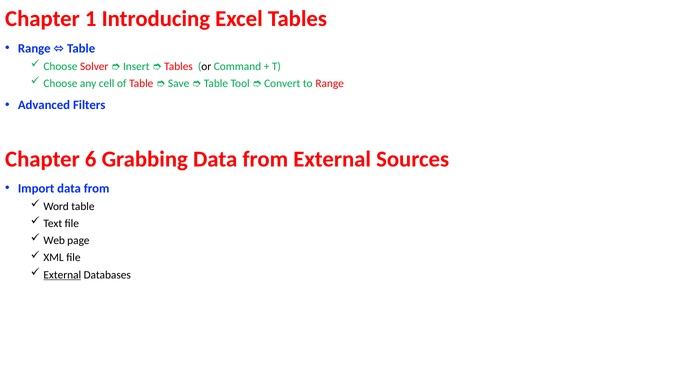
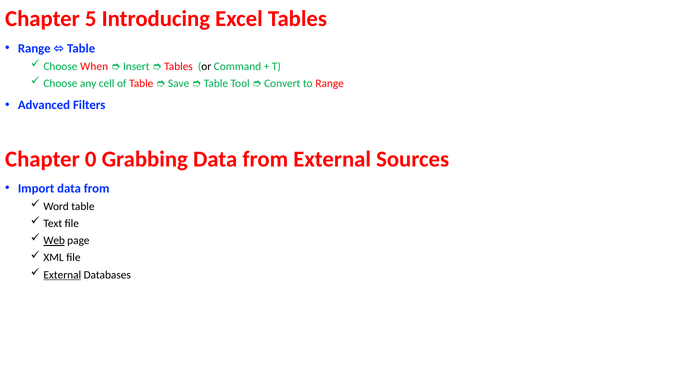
1: 1 -> 5 (91, 19)
Solver: Solver -> When (94, 66)
6: 6 -> 0 (91, 159)
Web underline: none -> present (54, 241)
